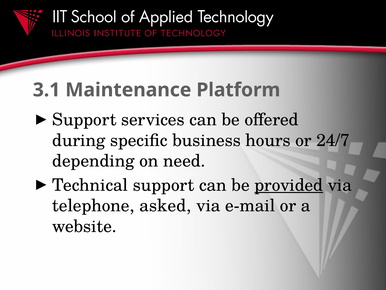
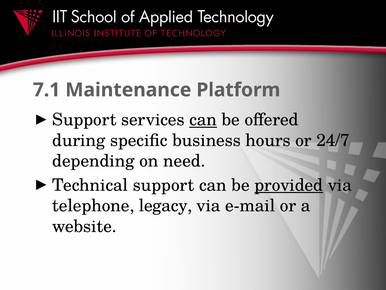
3.1: 3.1 -> 7.1 (47, 90)
can underline: none -> present (203, 120)
asked: asked -> legacy (165, 205)
